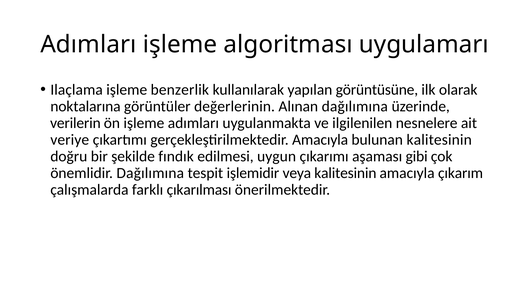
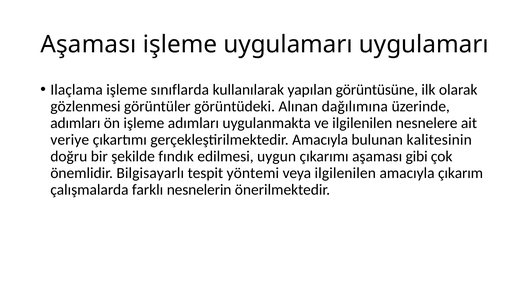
Adımları: Adımları -> Aşaması (88, 45)
işleme algoritması: algoritması -> uygulamarı (288, 45)
benzerlik: benzerlik -> sınıflarda (180, 90)
noktalarına: noktalarına -> gözlenmesi (85, 106)
değerlerinin: değerlerinin -> görüntüdeki (235, 106)
verilerin: verilerin -> adımları (75, 123)
önemlidir Dağılımına: Dağılımına -> Bilgisayarlı (150, 173)
işlemidir: işlemidir -> yöntemi (253, 173)
veya kalitesinin: kalitesinin -> ilgilenilen (345, 173)
çıkarılması: çıkarılması -> nesnelerin (199, 190)
